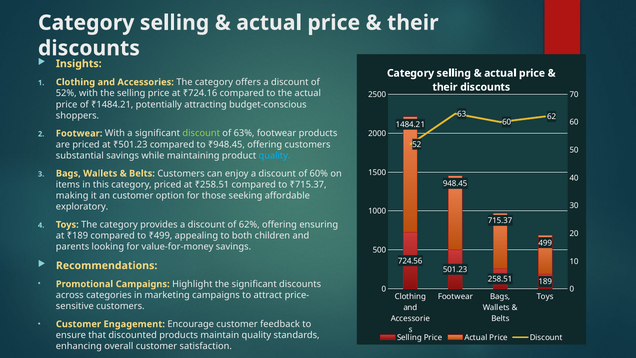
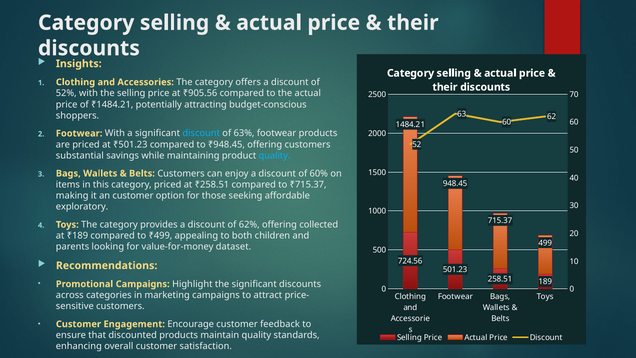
₹724.16: ₹724.16 -> ₹905.56 (200, 93)
discount colour: light green -> light blue (201, 133)
ensuring: ensuring -> collected (319, 224)
value-for-money savings: savings -> dataset (233, 247)
